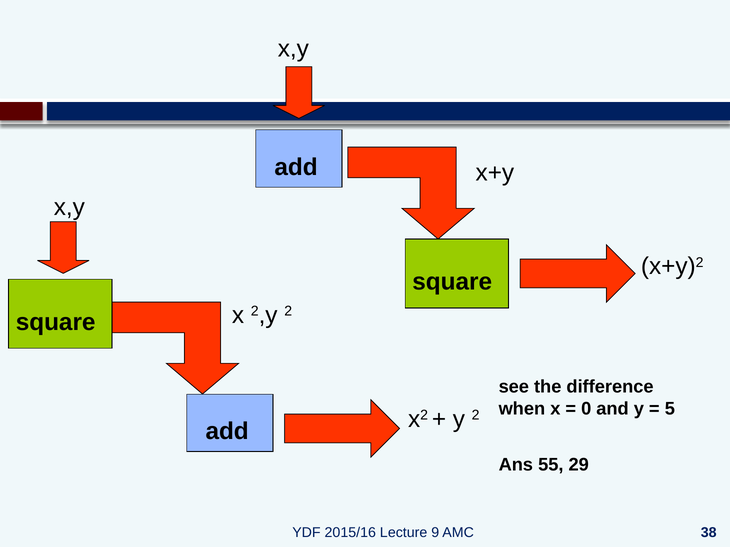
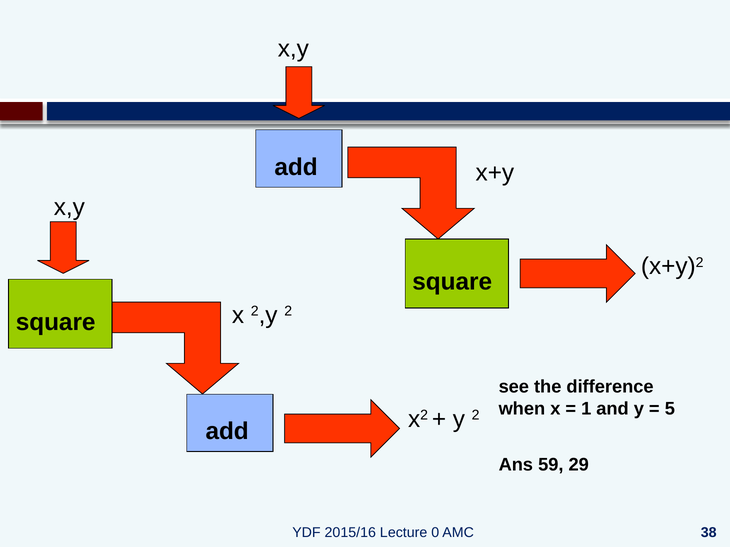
0: 0 -> 1 (586, 409)
55: 55 -> 59 (551, 465)
9: 9 -> 0 (435, 533)
